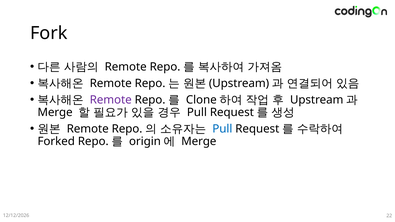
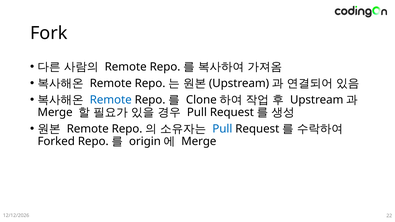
Remote colour: purple -> blue (111, 100)
